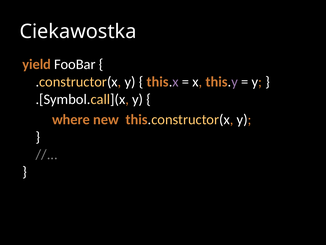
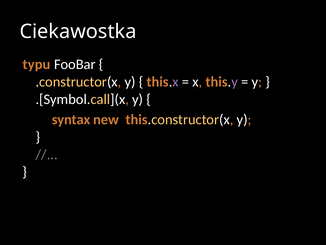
yield: yield -> typu (37, 64)
where: where -> syntax (71, 119)
